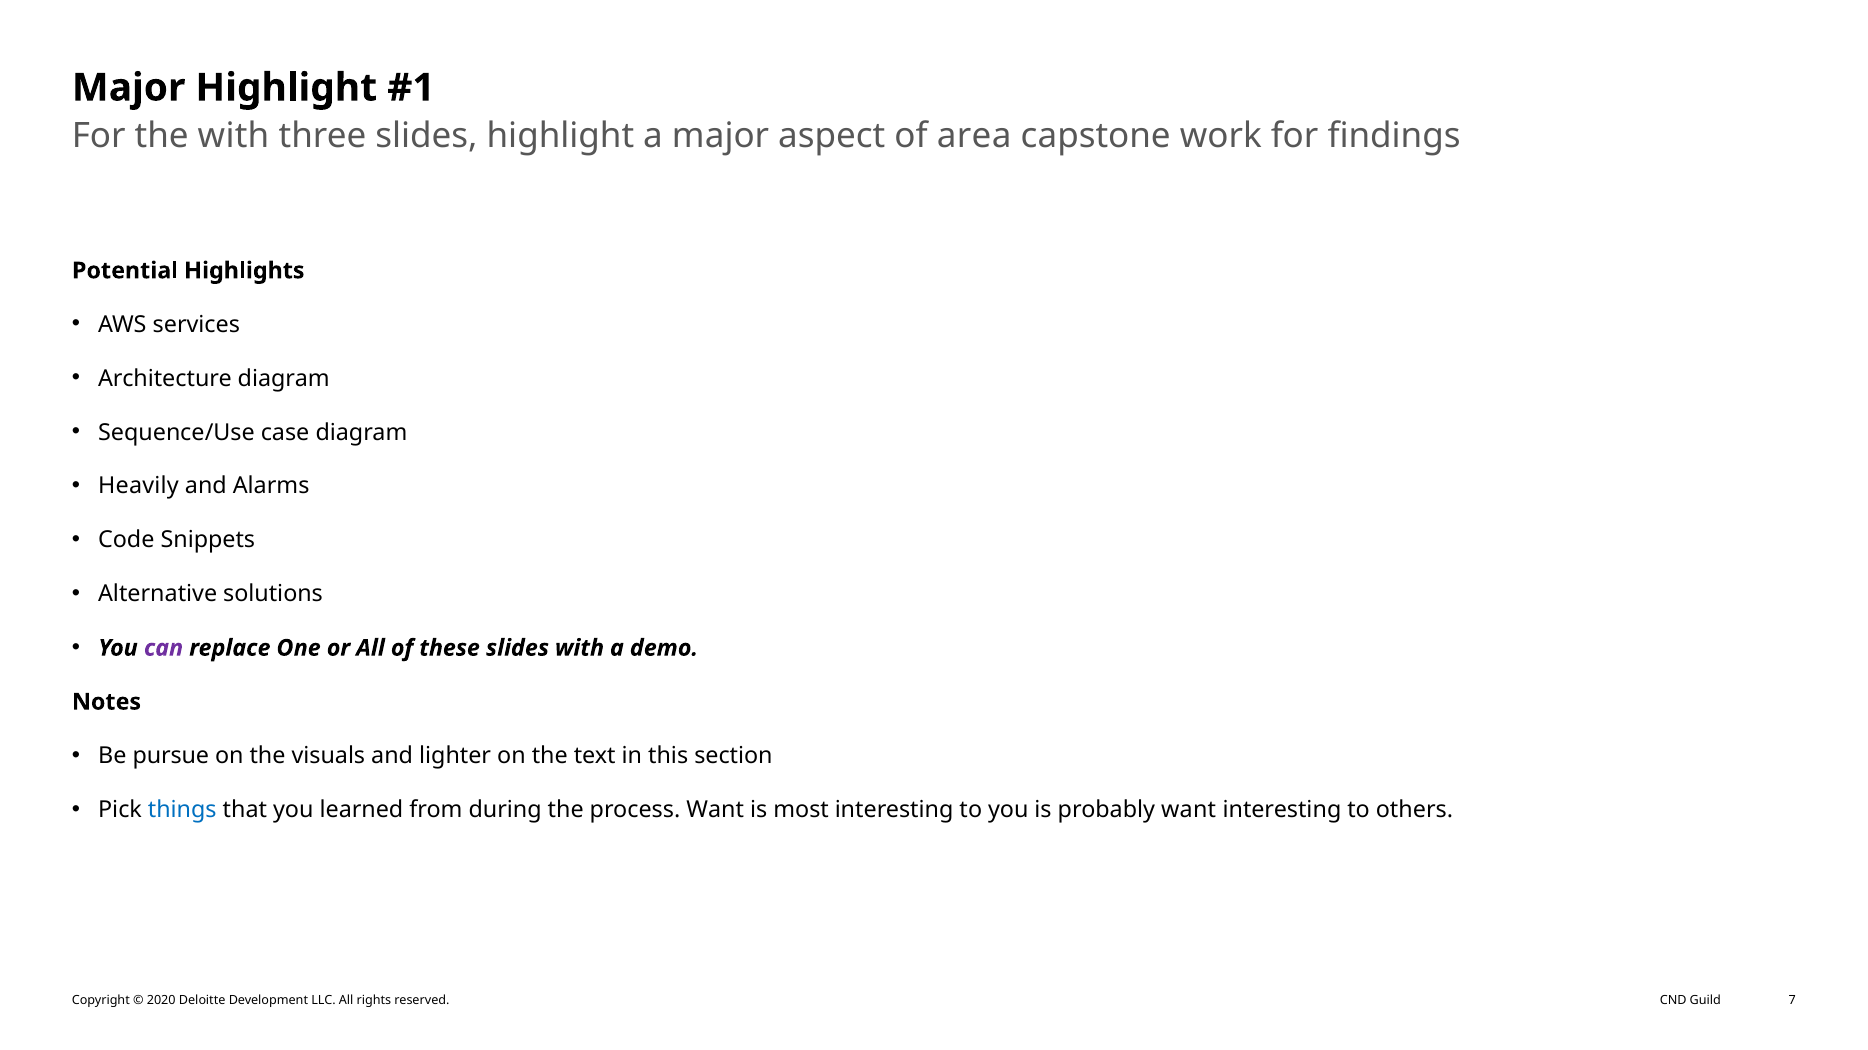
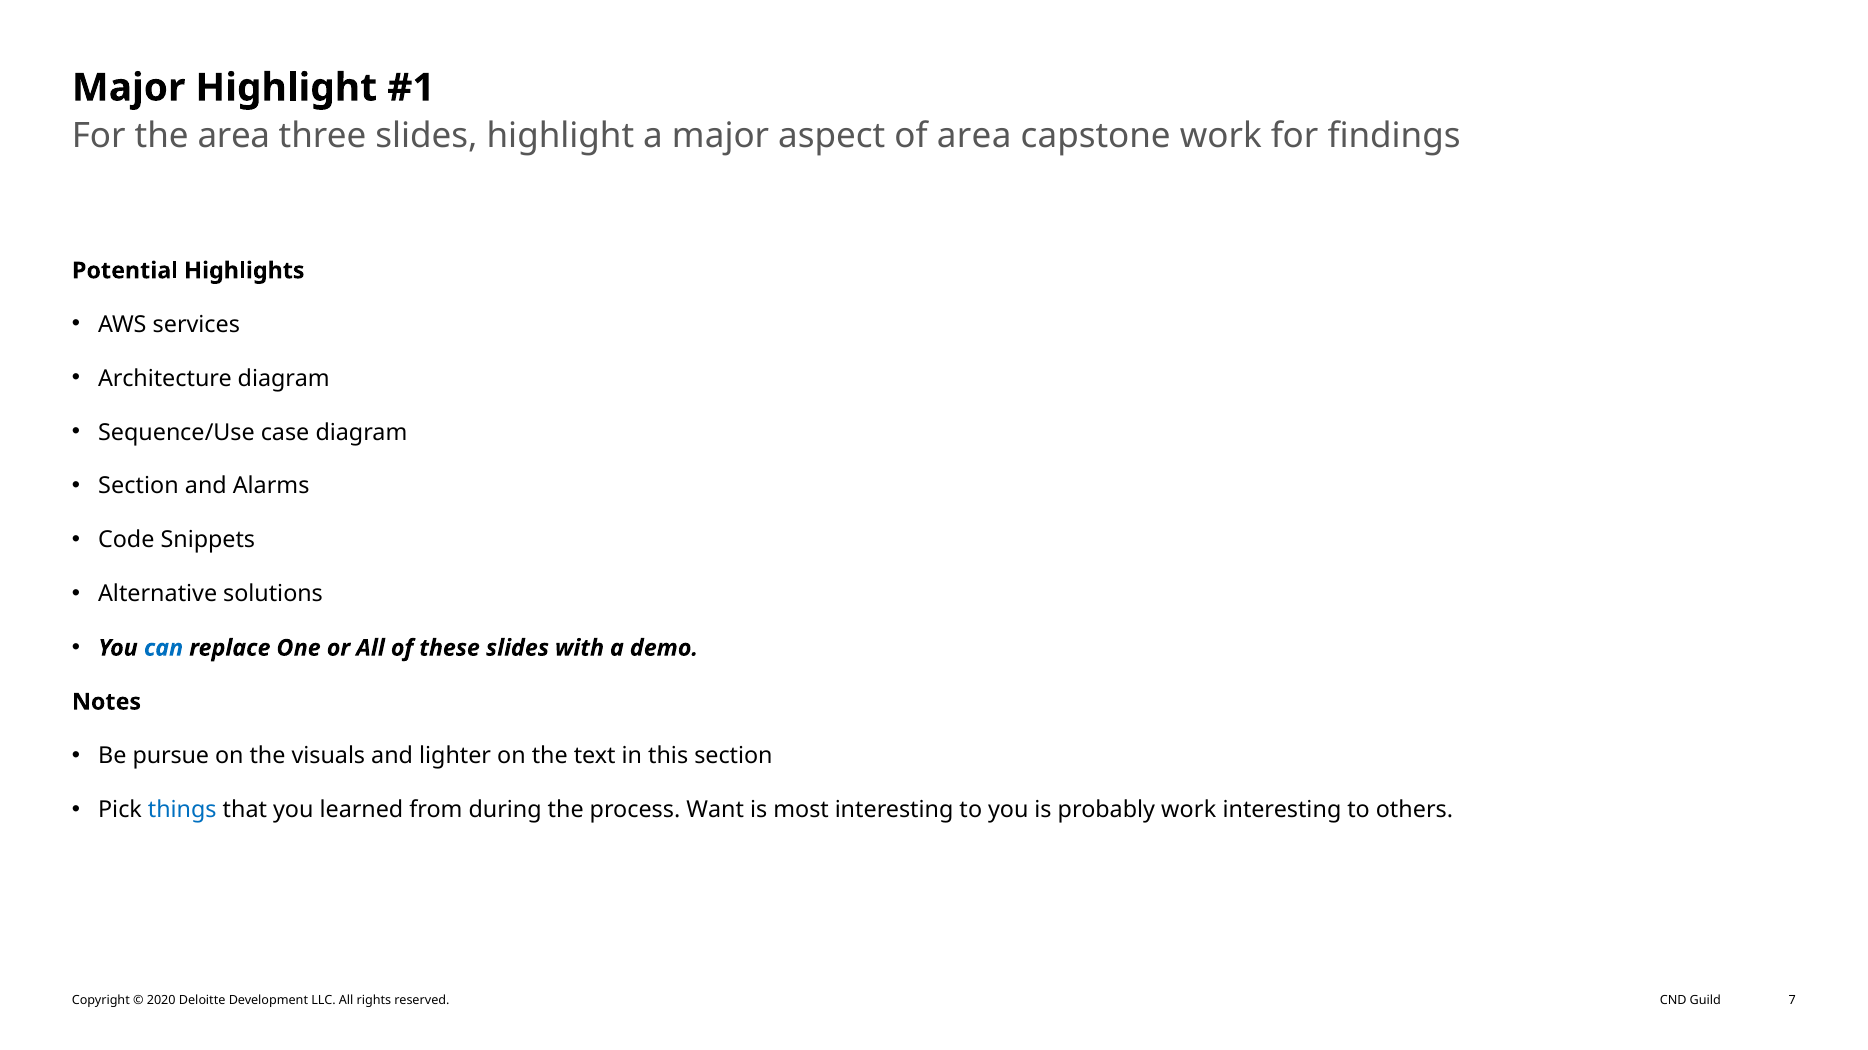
the with: with -> area (234, 136)
Heavily: Heavily -> Section (139, 487)
can colour: purple -> blue (164, 648)
probably want: want -> work (1189, 810)
